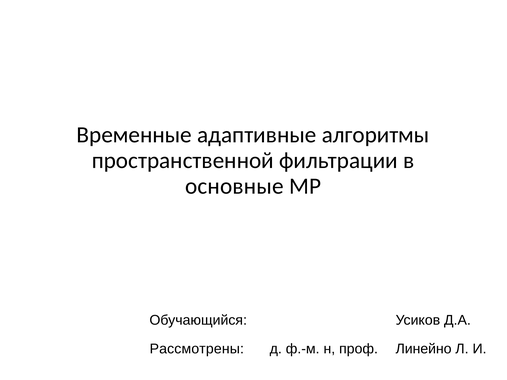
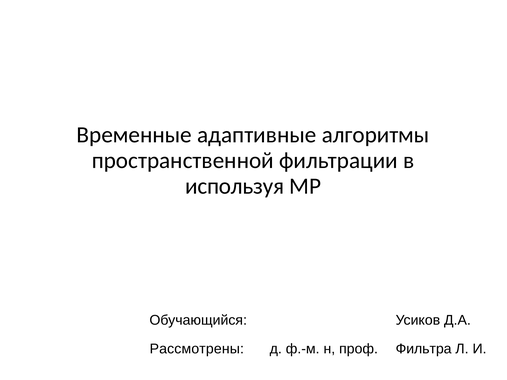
основные: основные -> используя (235, 186)
Линейно: Линейно -> Фильтра (424, 349)
